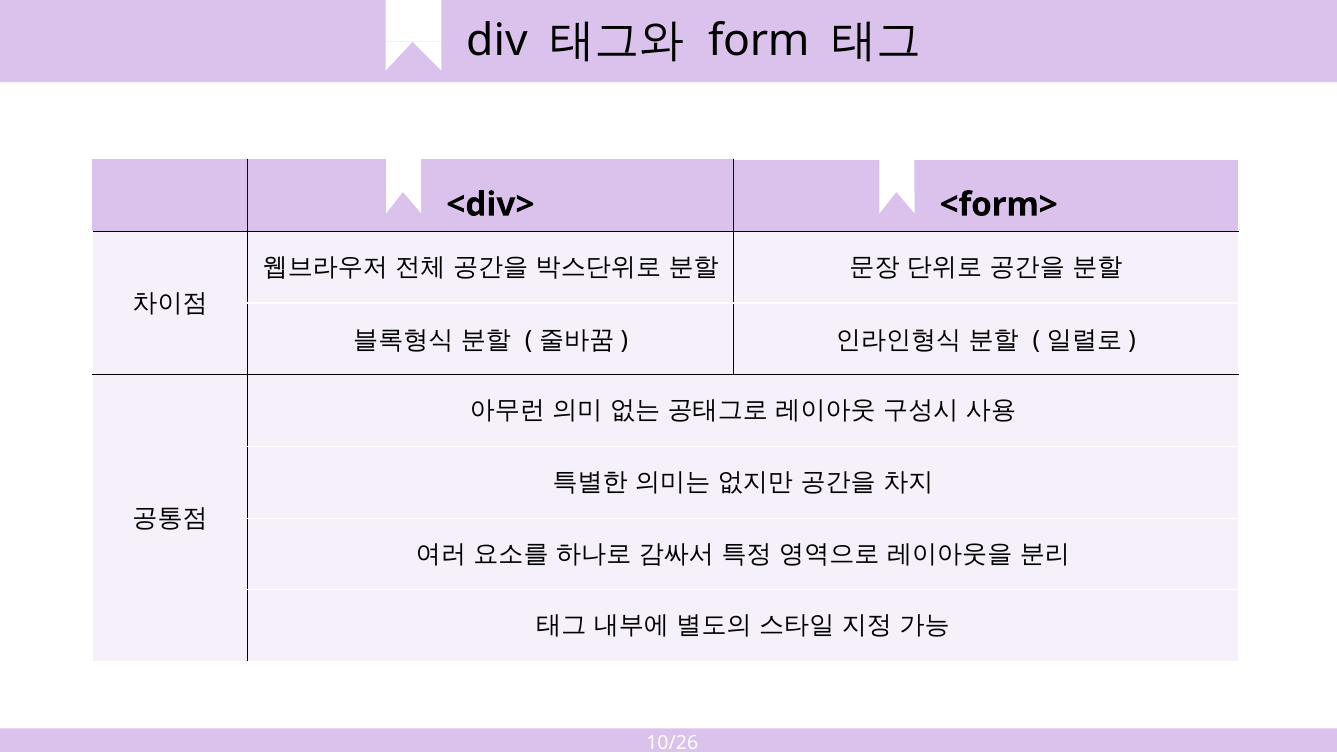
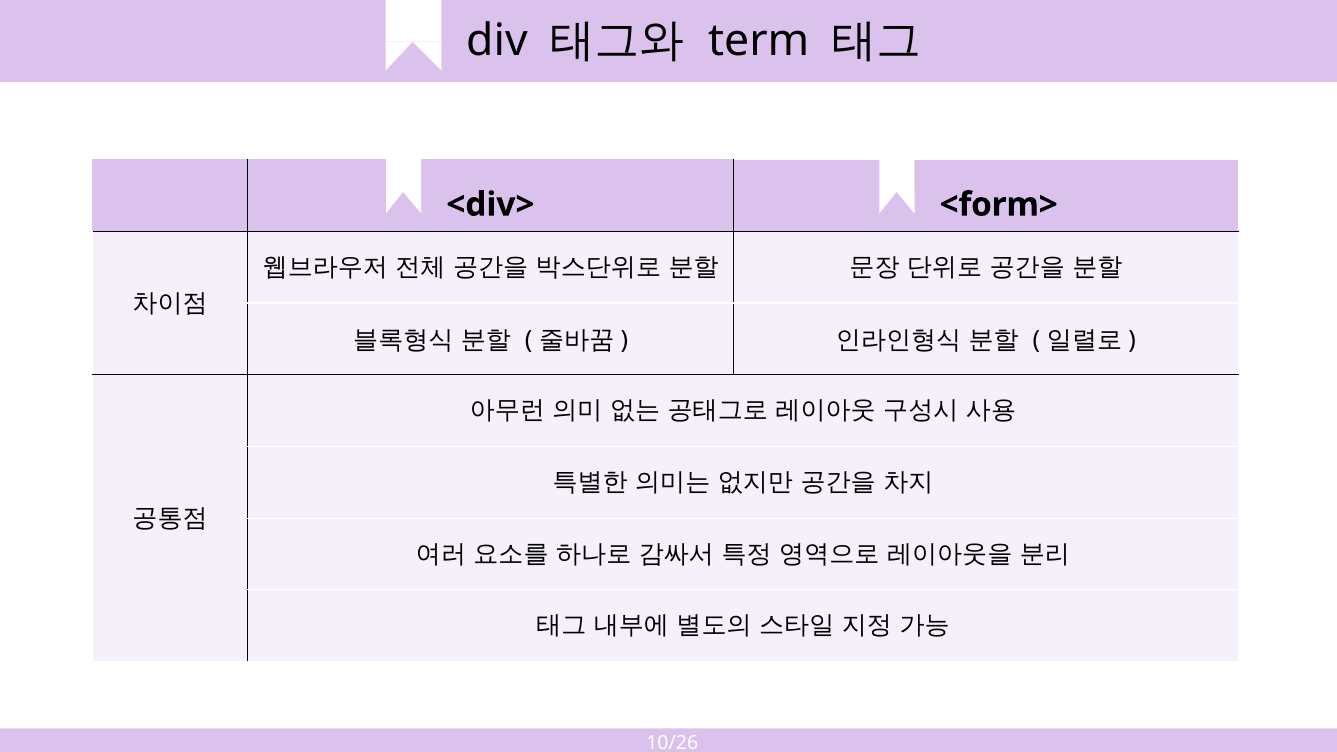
form: form -> term (759, 41)
